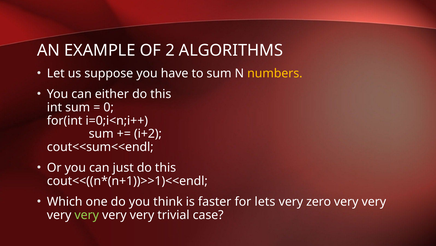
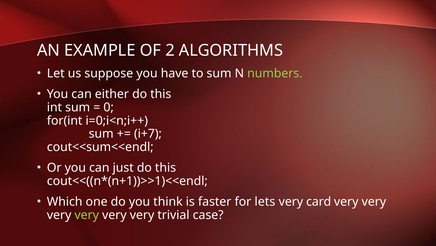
numbers colour: yellow -> light green (275, 73)
i+2: i+2 -> i+7 (148, 134)
zero: zero -> card (319, 201)
